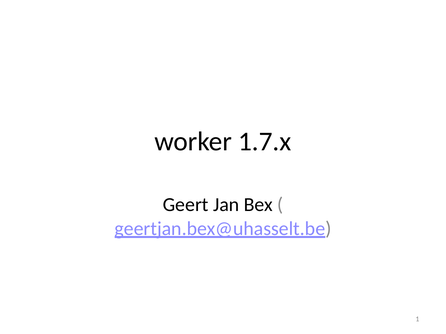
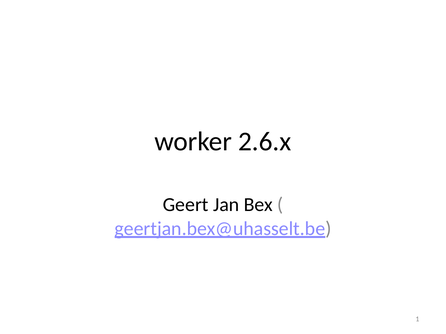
1.7.x: 1.7.x -> 2.6.x (265, 142)
